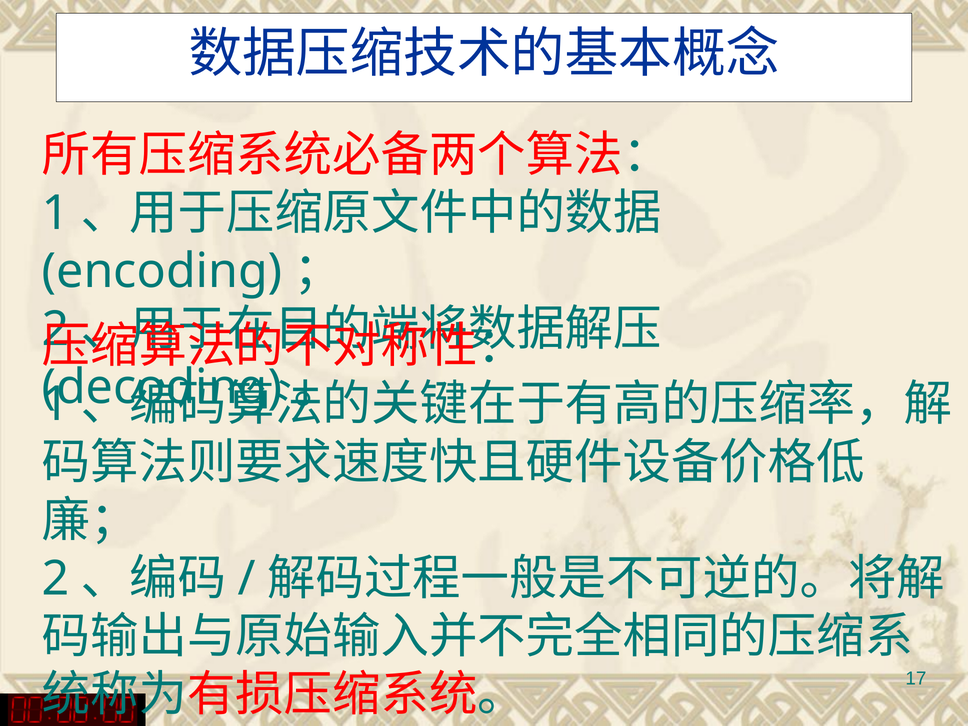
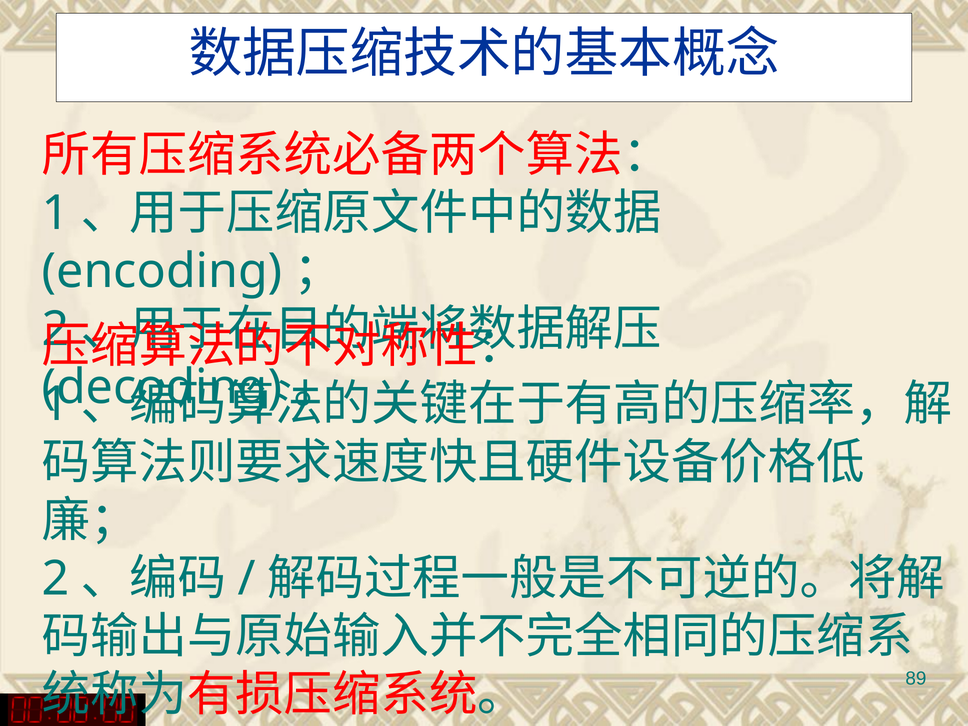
17: 17 -> 89 (916, 679)
